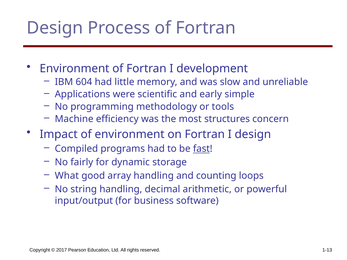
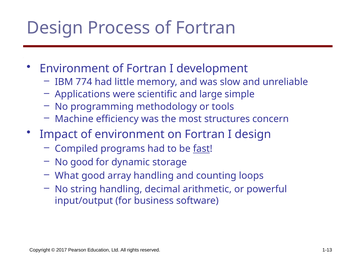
604: 604 -> 774 (84, 82)
early: early -> large (211, 94)
No fairly: fairly -> good (82, 162)
